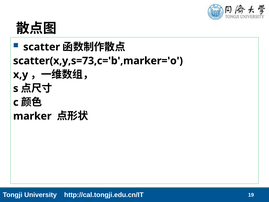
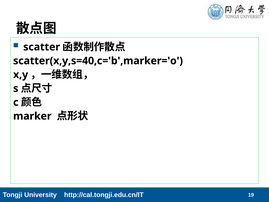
scatter(x,y,s=73,c='b',marker='o: scatter(x,y,s=73,c='b',marker='o -> scatter(x,y,s=40,c='b',marker='o (98, 61)
